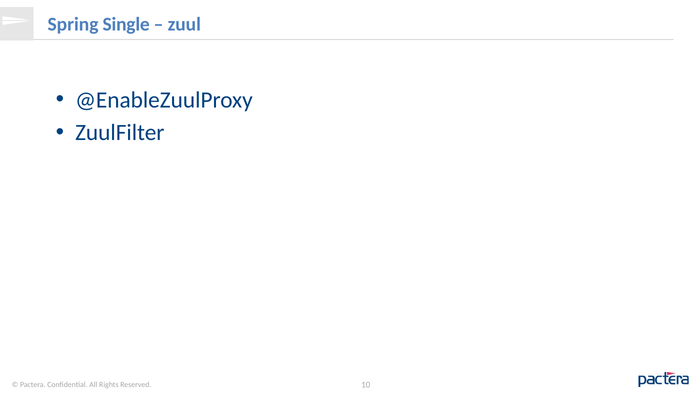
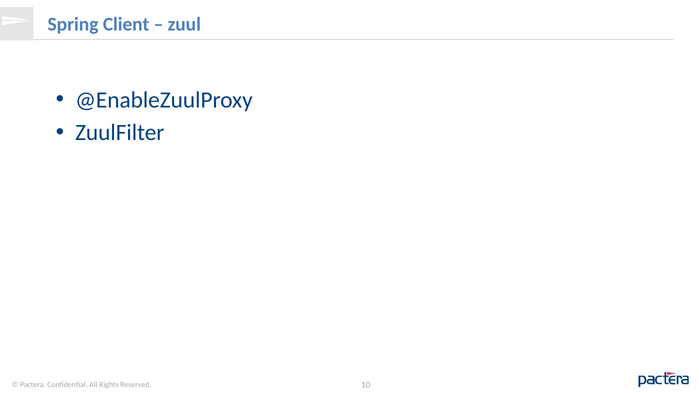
Single: Single -> Client (126, 25)
